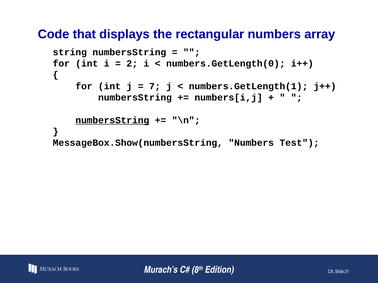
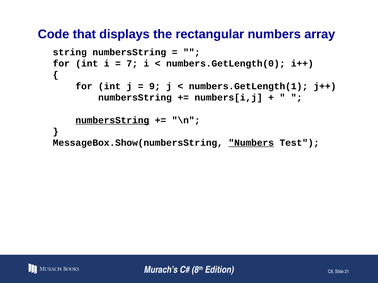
2: 2 -> 7 (132, 64)
7: 7 -> 9 (155, 86)
Numbers underline: none -> present (251, 143)
